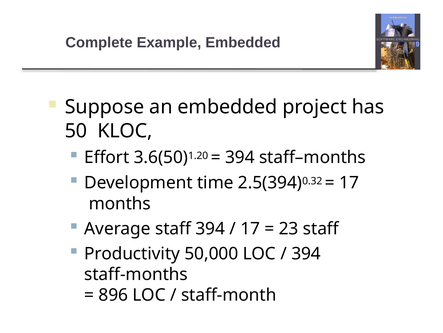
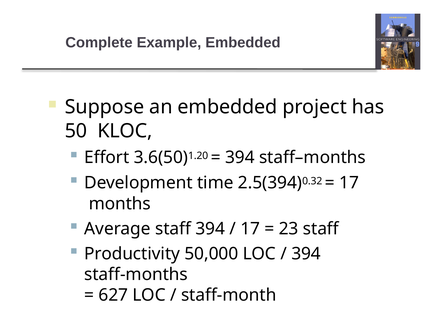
896: 896 -> 627 (113, 295)
